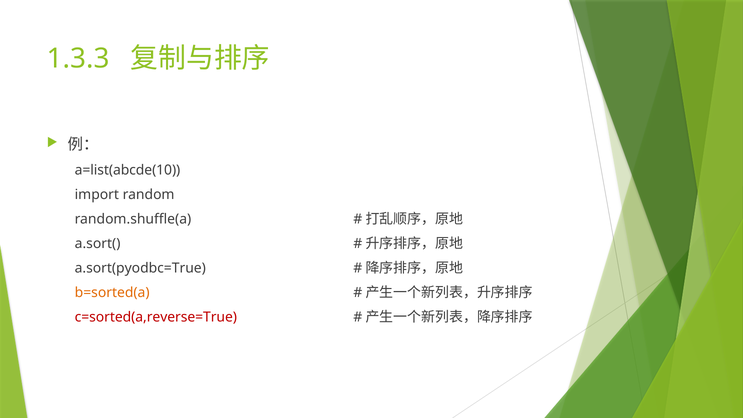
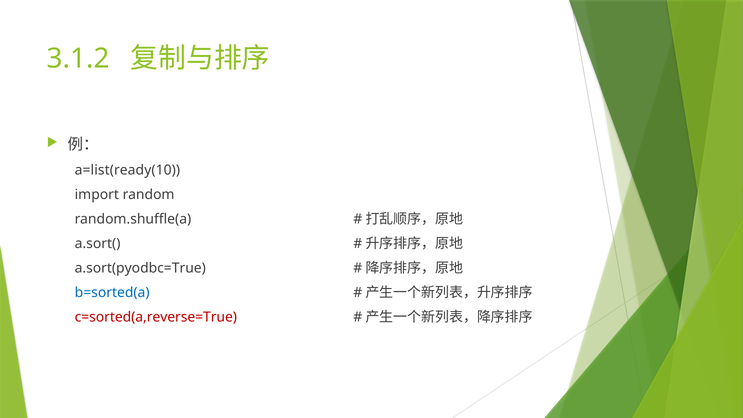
1.3.3: 1.3.3 -> 3.1.2 (78, 59)
a=list(abcde(10: a=list(abcde(10 -> a=list(ready(10 (127, 170)
b=sorted(a colour: orange -> blue (112, 292)
